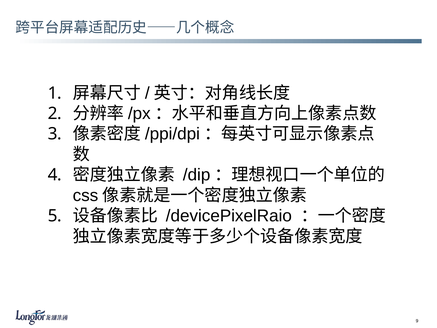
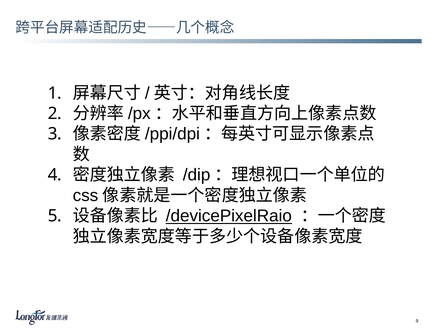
/devicePixelRaio underline: none -> present (229, 216)
